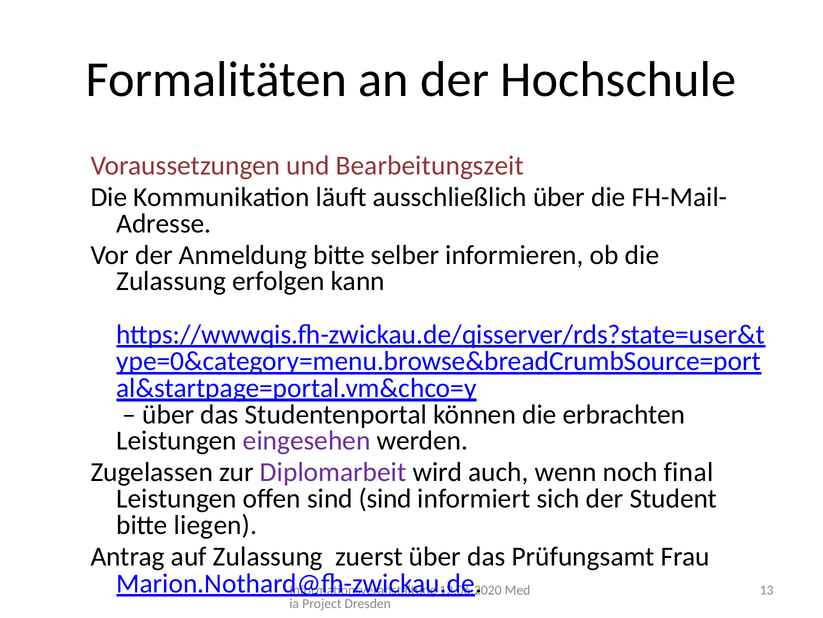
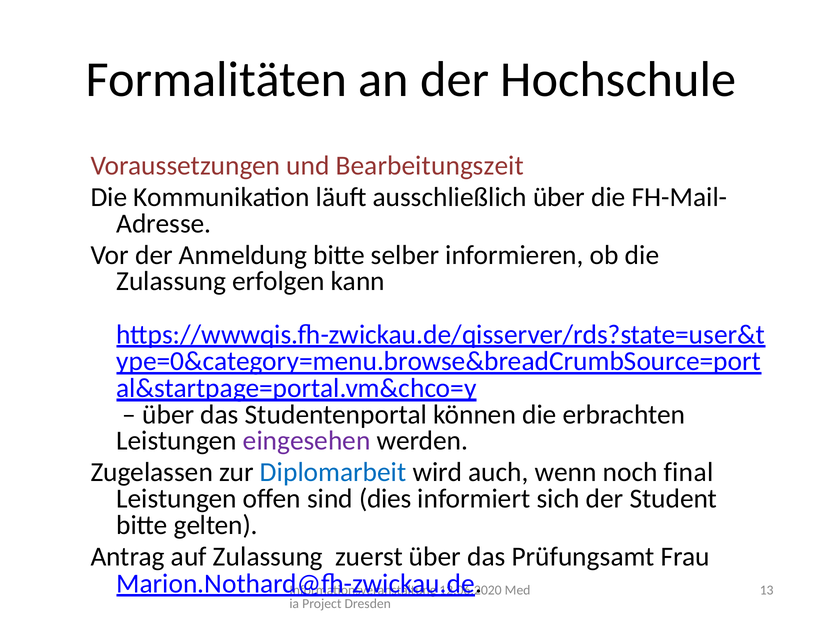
Diplomarbeit colour: purple -> blue (333, 472)
sind sind: sind -> dies (385, 498)
liegen: liegen -> gelten (216, 525)
